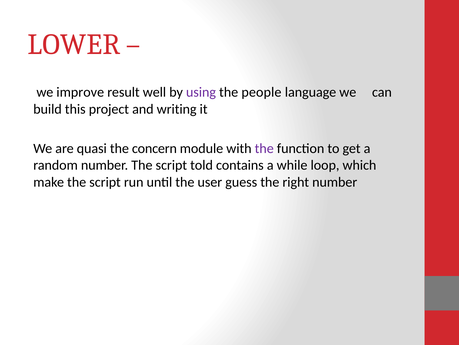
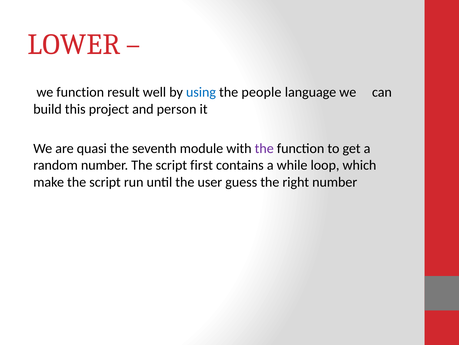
we improve: improve -> function (80, 92)
using colour: purple -> blue (201, 92)
writing: writing -> person (177, 109)
concern: concern -> seventh (154, 148)
told: told -> first (202, 165)
